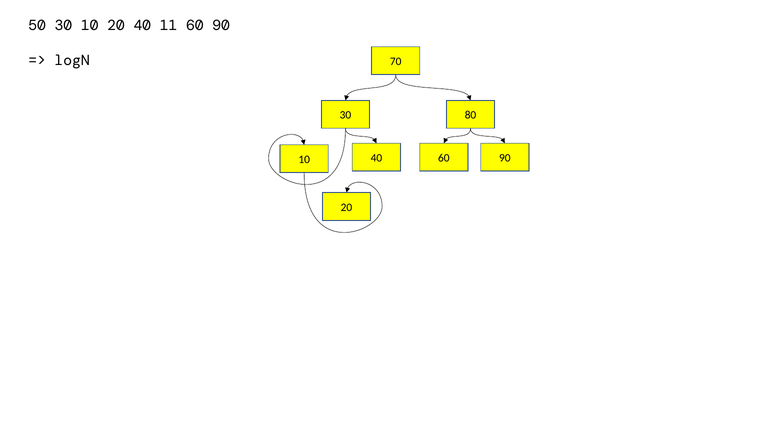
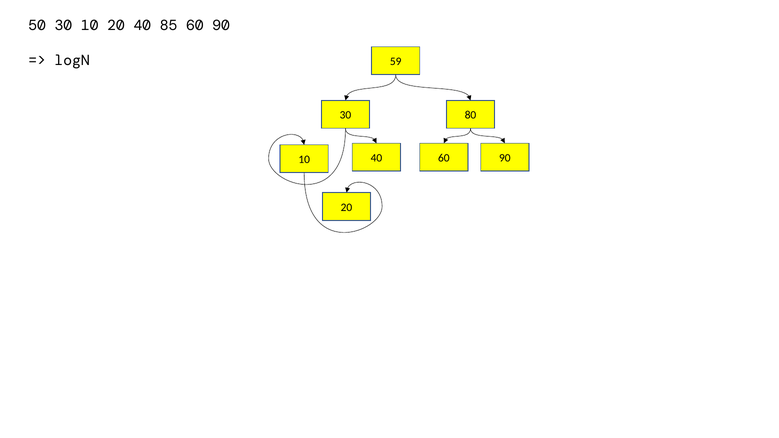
11: 11 -> 85 (169, 25)
70: 70 -> 59 (396, 62)
